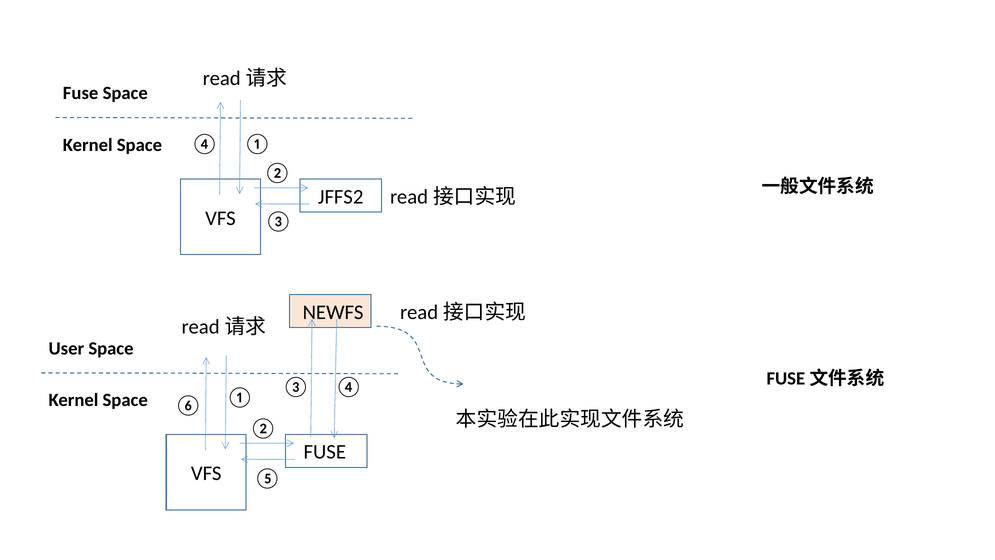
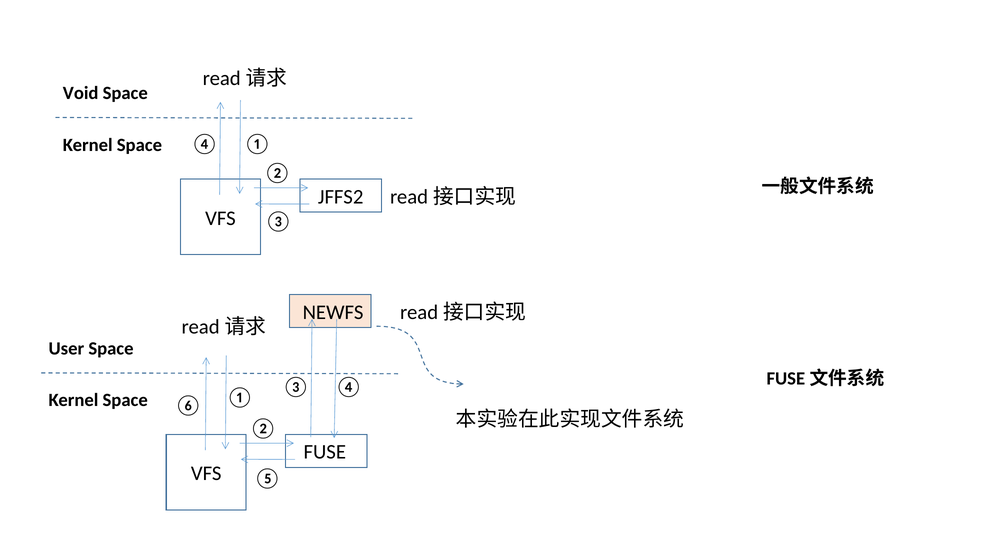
Fuse: Fuse -> Void (81, 93)
